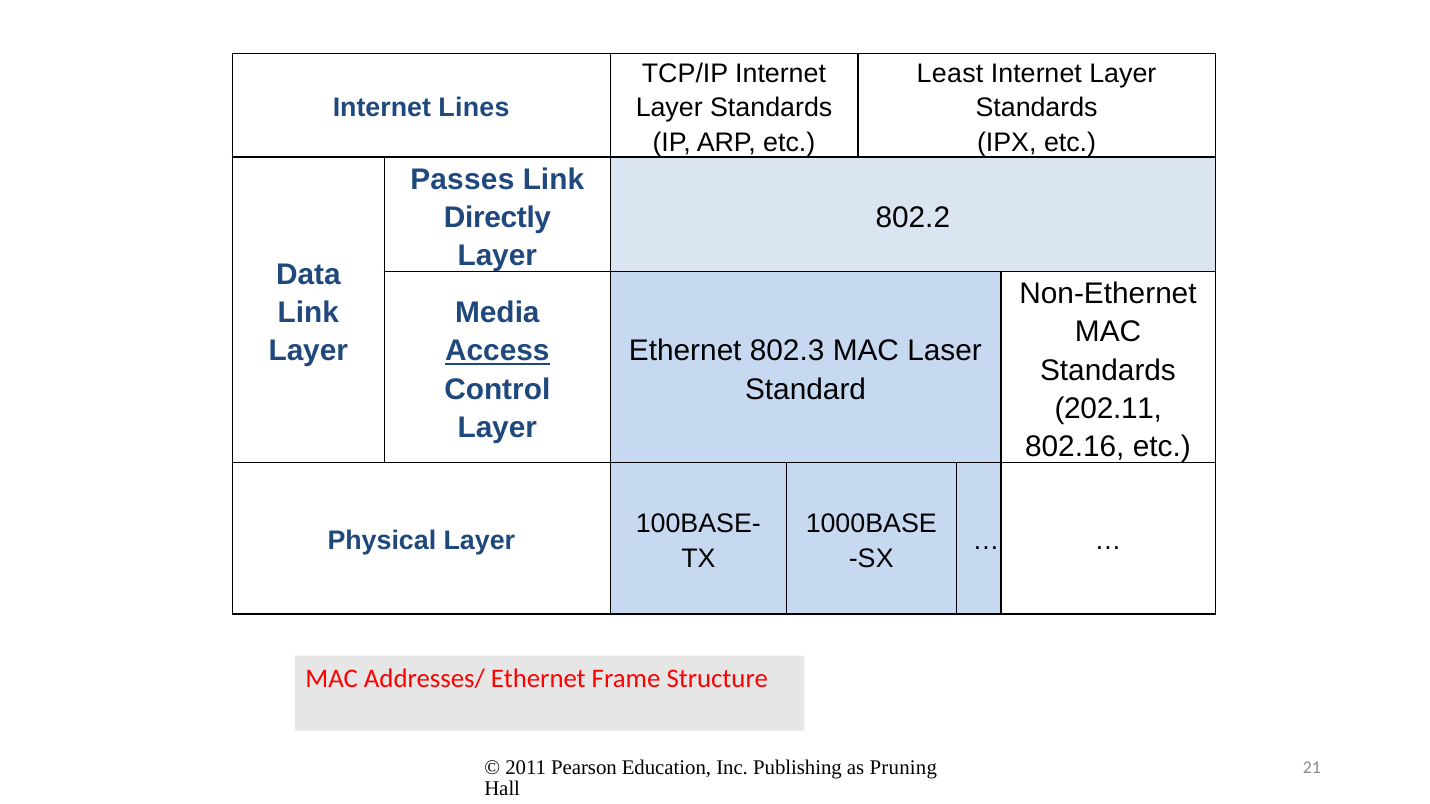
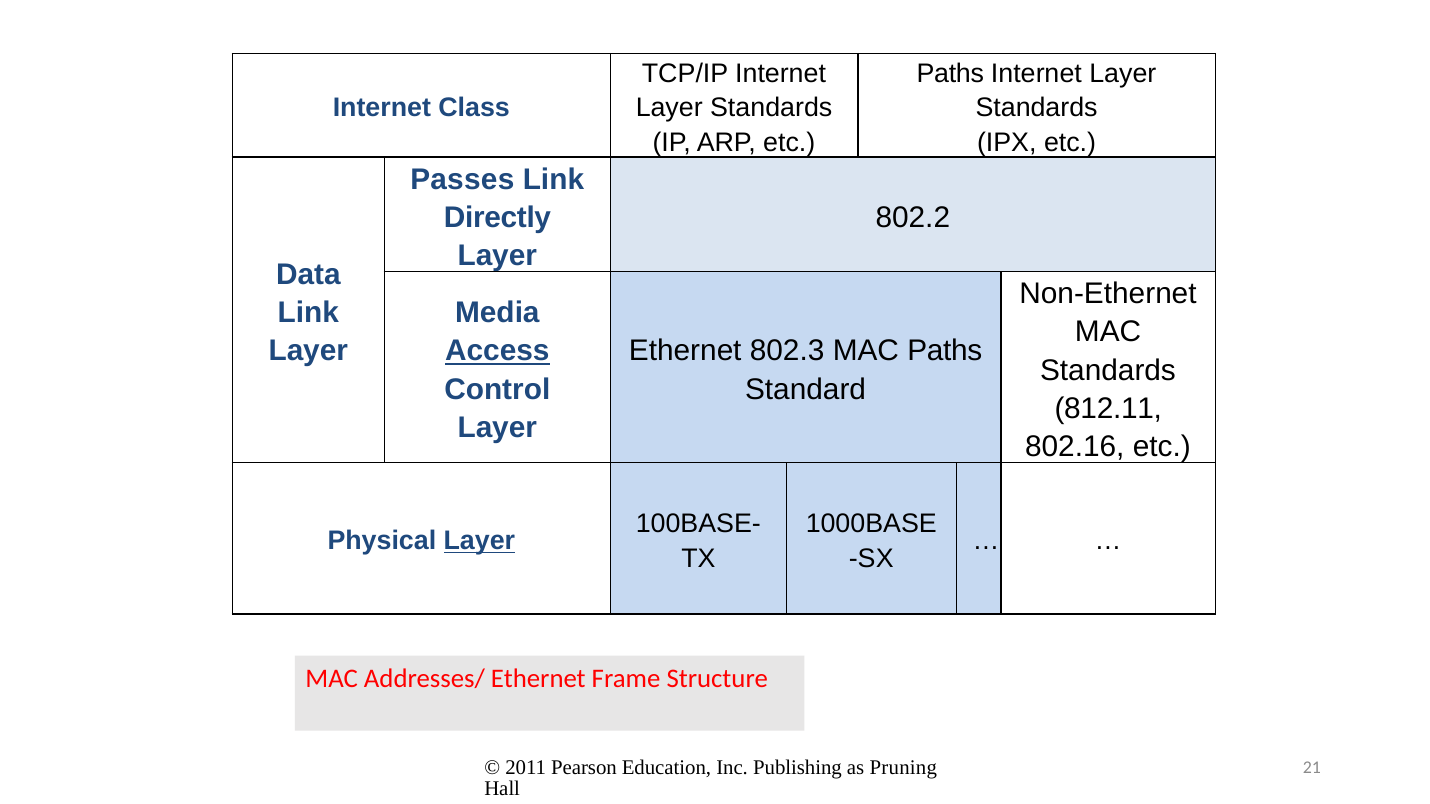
Least: Least -> Paths (950, 74)
Lines: Lines -> Class (474, 108)
MAC Laser: Laser -> Paths (945, 351)
202.11: 202.11 -> 812.11 (1108, 409)
Layer underline: none -> present (479, 541)
